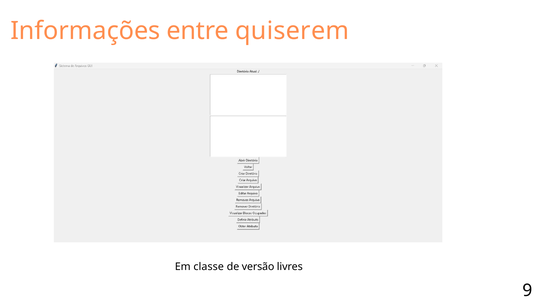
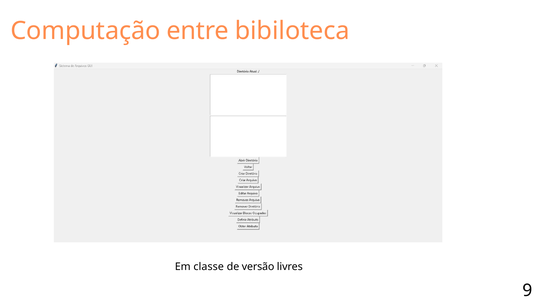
Informações: Informações -> Computação (85, 31)
quiserem: quiserem -> bibiloteca (292, 31)
